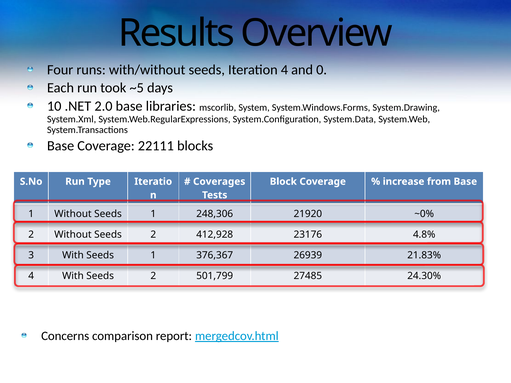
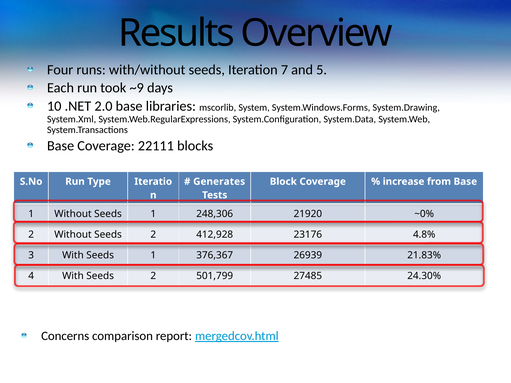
Iteration 4: 4 -> 7 (284, 70)
0: 0 -> 5 (322, 70)
~5: ~5 -> ~9 (137, 88)
Coverages: Coverages -> Generates (219, 182)
